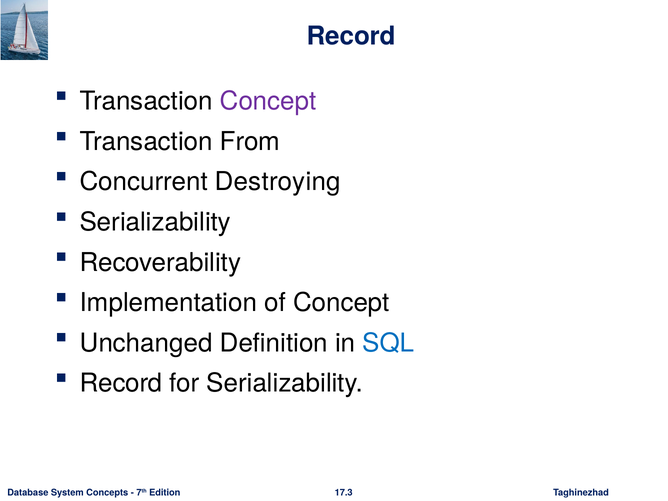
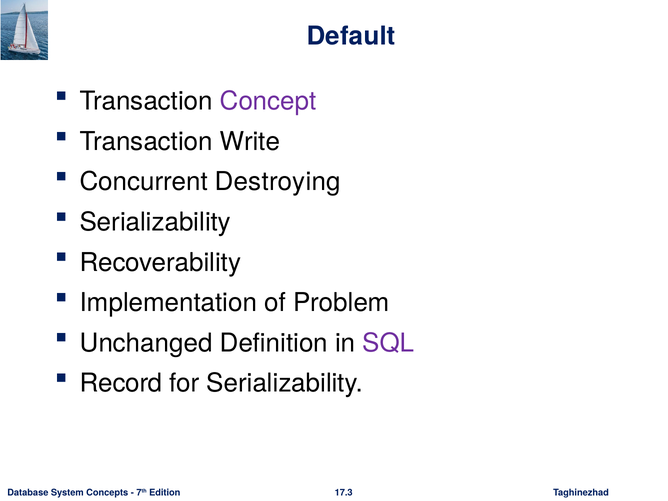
Record: Record -> Default (351, 36)
From: From -> Write (250, 142)
of Concept: Concept -> Problem (341, 303)
SQL colour: blue -> purple (388, 343)
